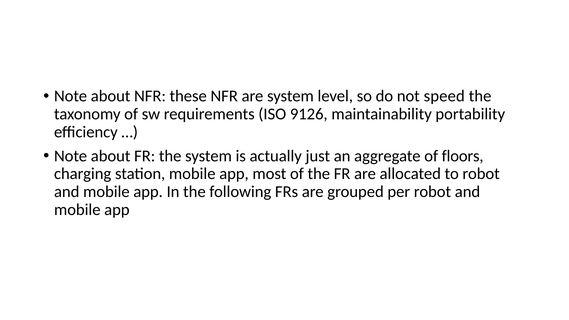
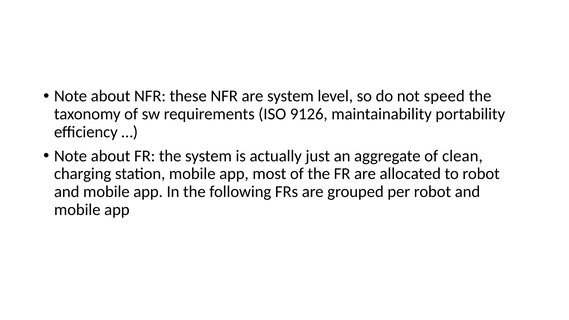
floors: floors -> clean (462, 156)
